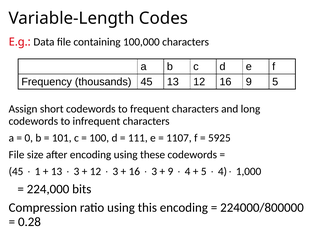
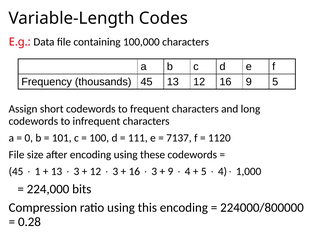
1107: 1107 -> 7137 (179, 138)
5925: 5925 -> 1120 (219, 138)
